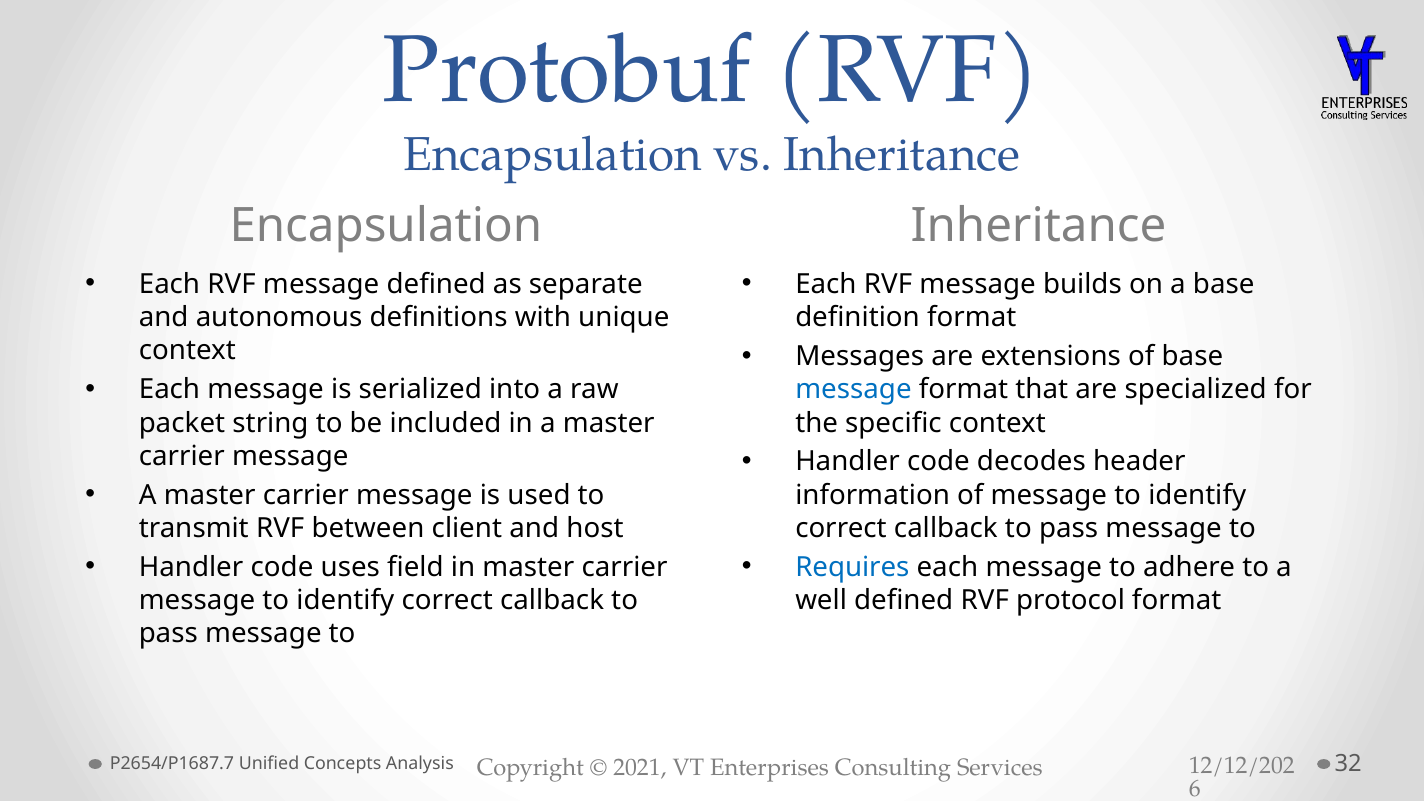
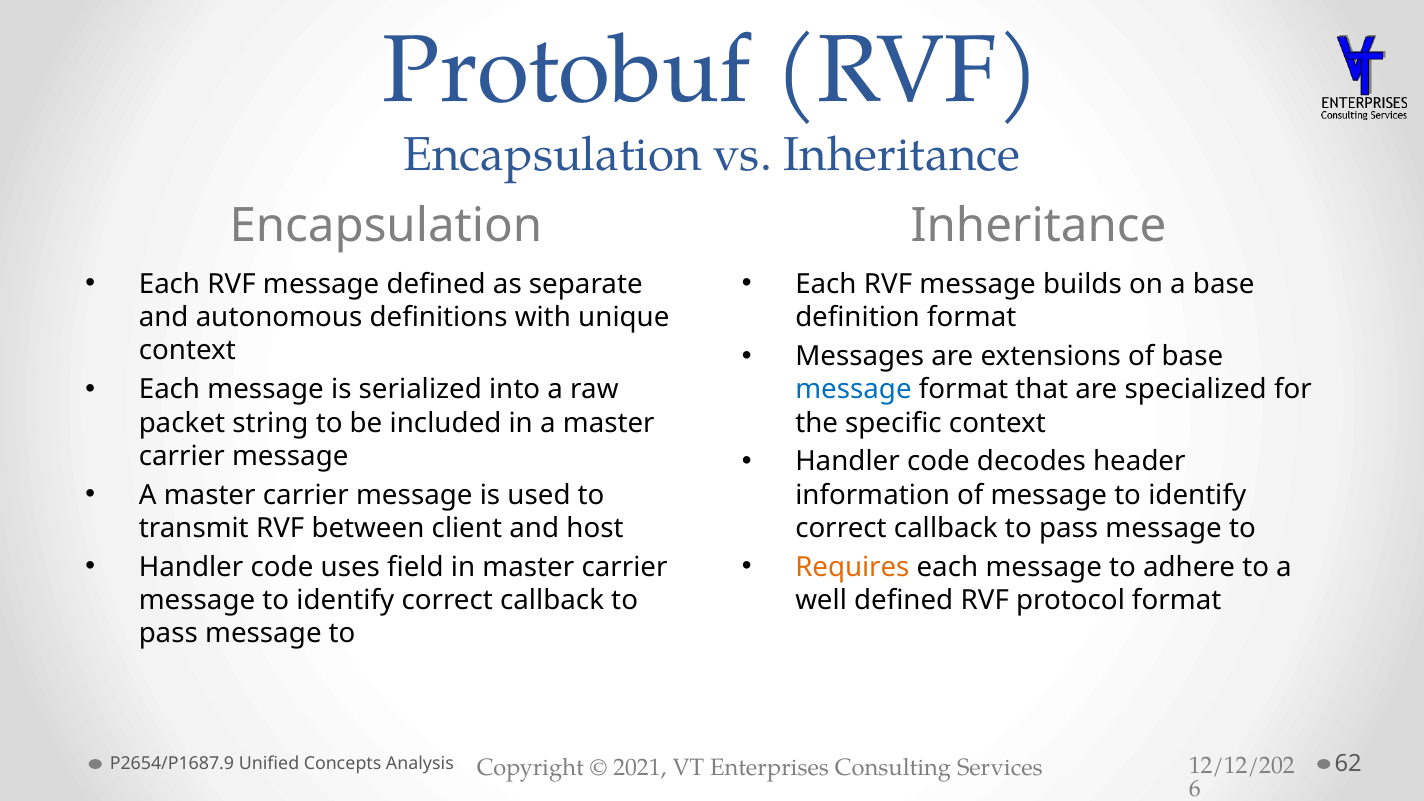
Requires colour: blue -> orange (852, 567)
P2654/P1687.7: P2654/P1687.7 -> P2654/P1687.9 (172, 764)
32: 32 -> 62 (1348, 763)
